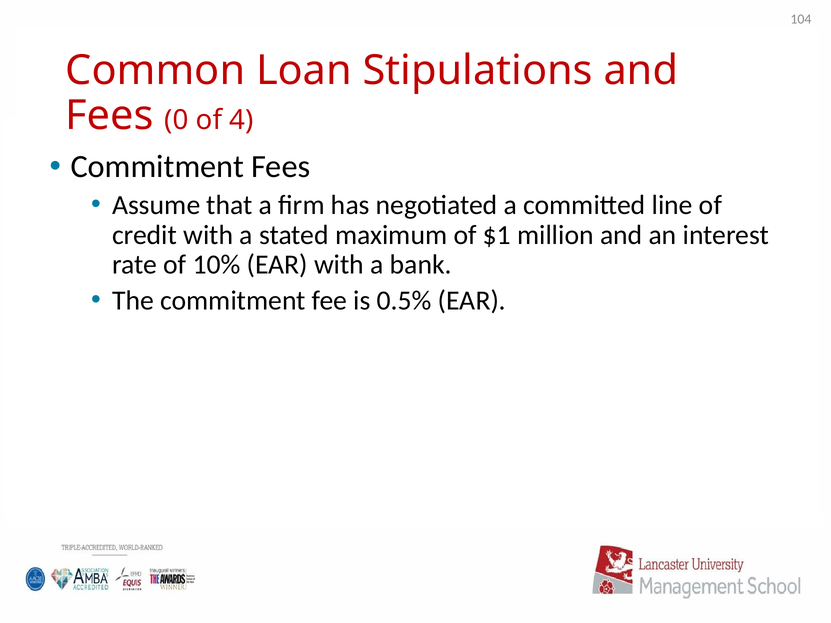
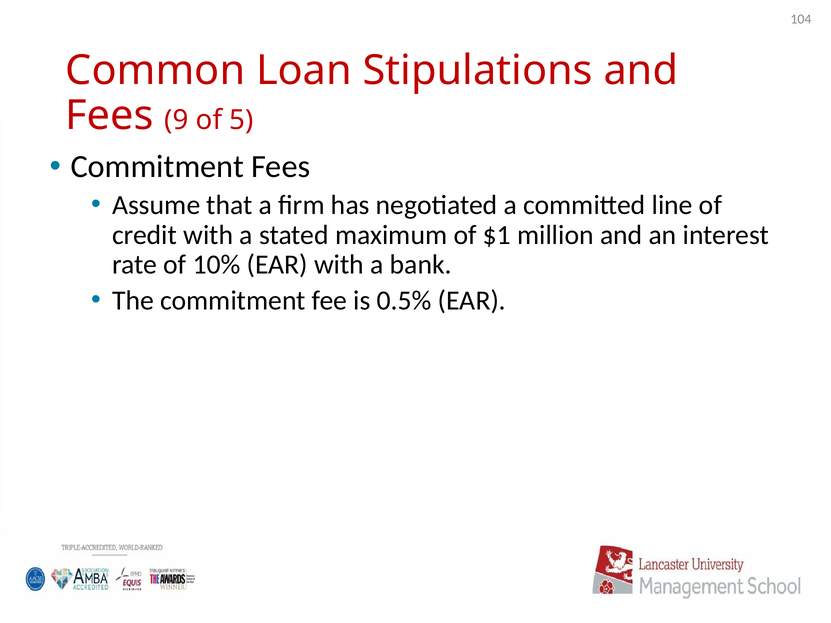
0: 0 -> 9 (177, 120)
4: 4 -> 5 (241, 120)
